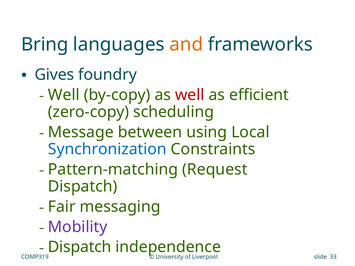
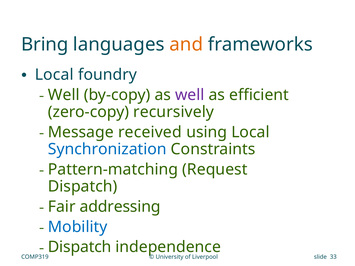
Gives: Gives -> Local (54, 75)
well colour: red -> purple (190, 95)
scheduling: scheduling -> recursively (174, 112)
between: between -> received (150, 132)
messaging: messaging -> addressing (120, 207)
Mobility colour: purple -> blue (78, 227)
